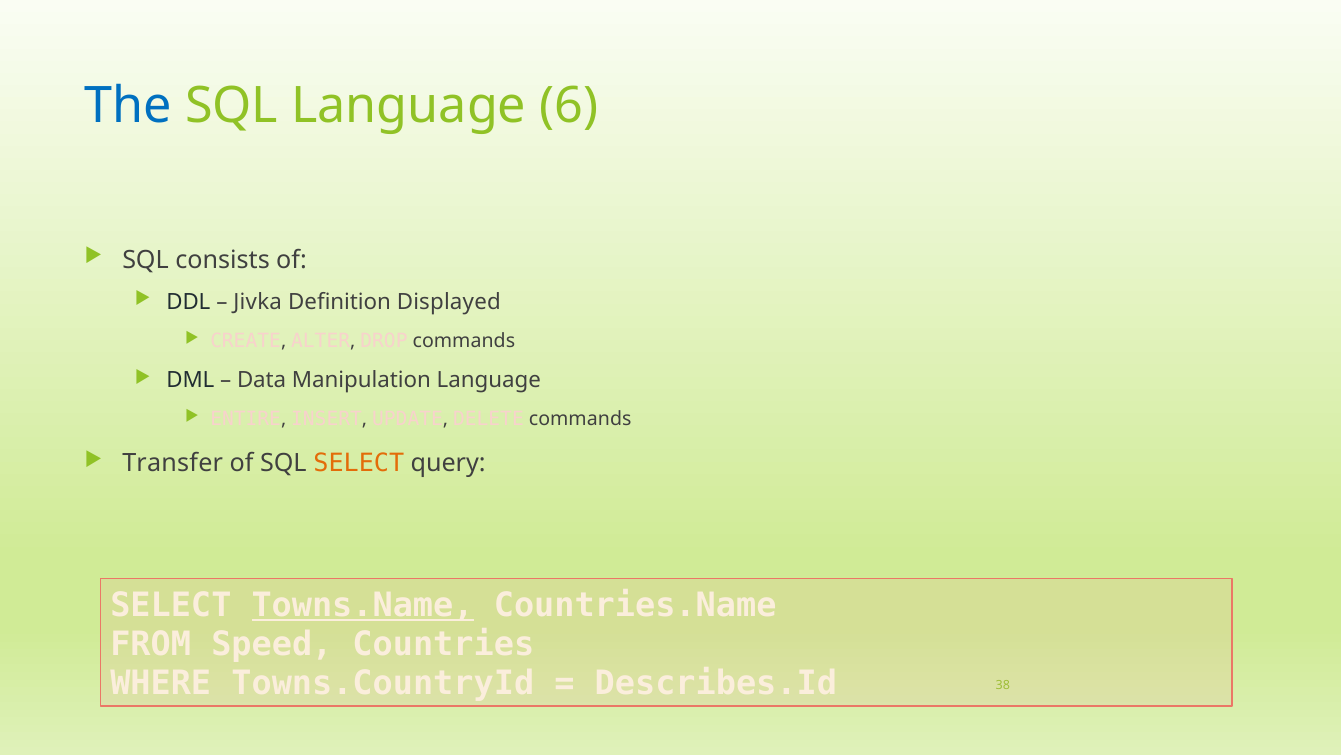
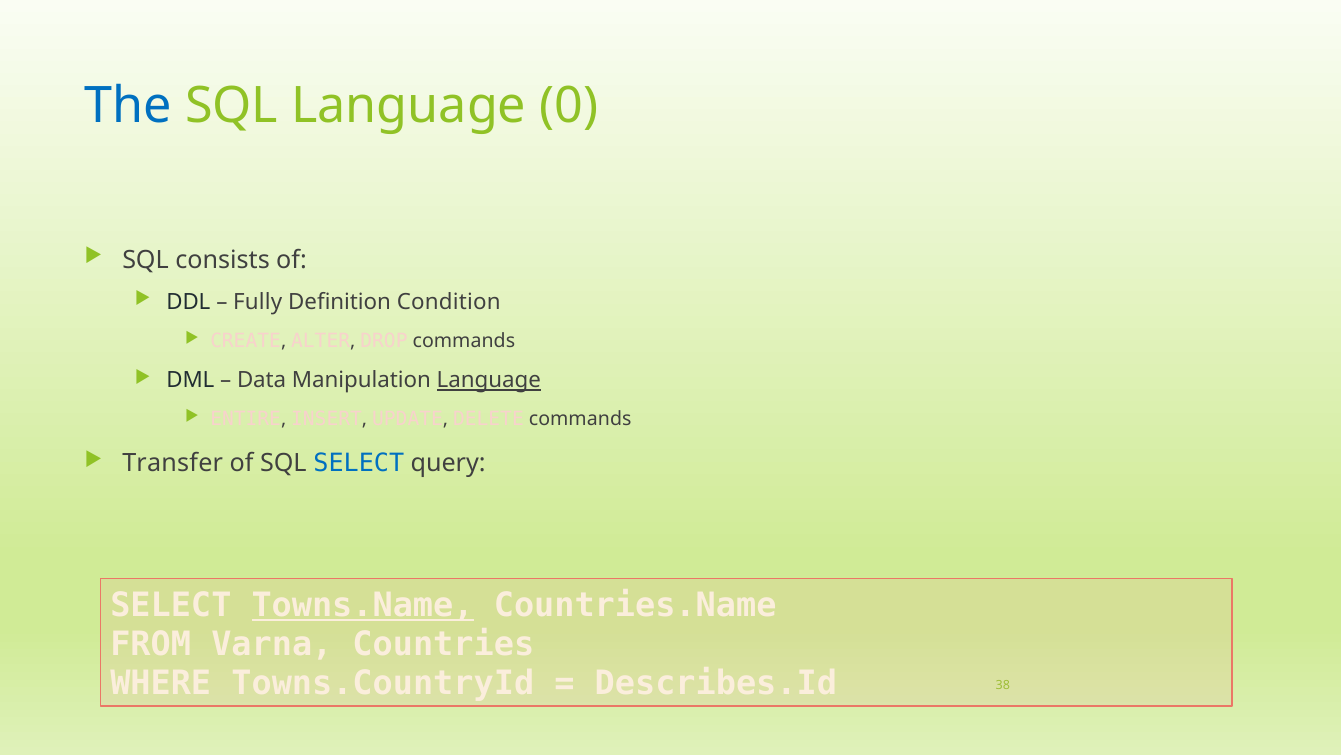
6: 6 -> 0 (569, 106)
Jivka: Jivka -> Fully (258, 302)
Displayed: Displayed -> Condition (449, 302)
Language underline: none -> present (489, 380)
SELECT colour: orange -> blue (359, 463)
Speed: Speed -> Varna (272, 644)
